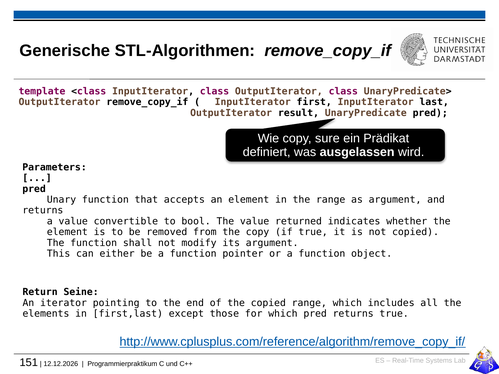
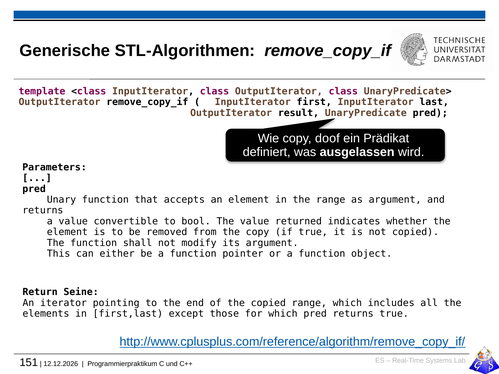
sure: sure -> doof (327, 138)
